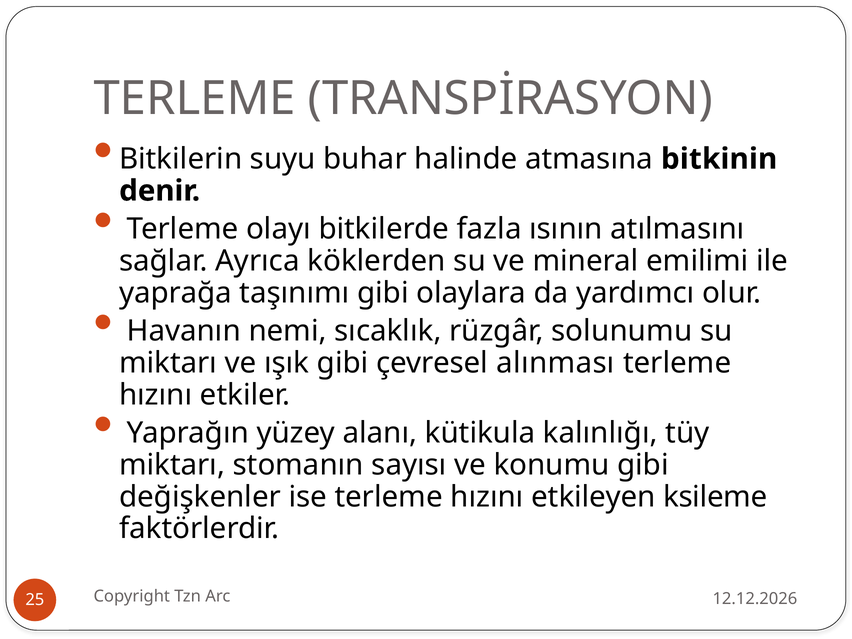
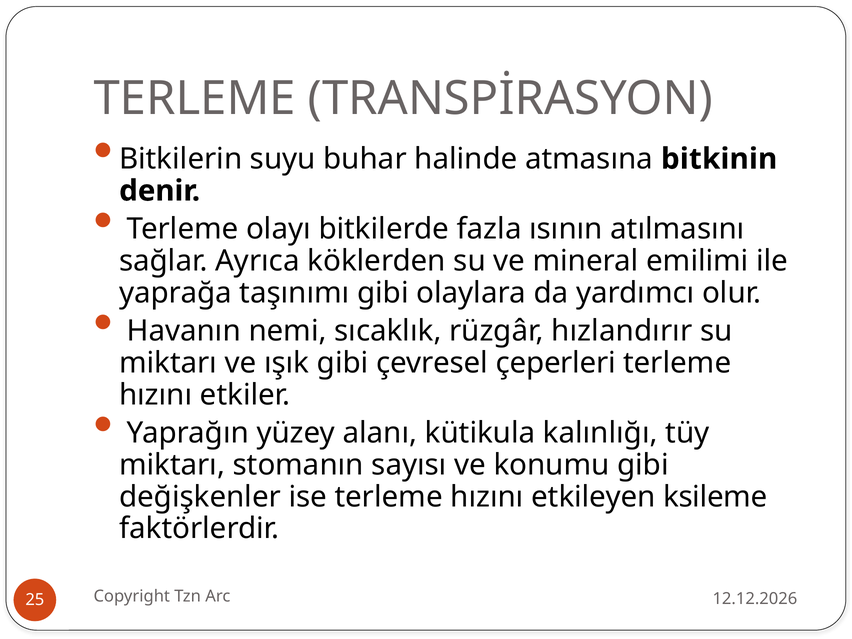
solunumu: solunumu -> hızlandırır (622, 331)
alınması: alınması -> çeperleri (556, 363)
